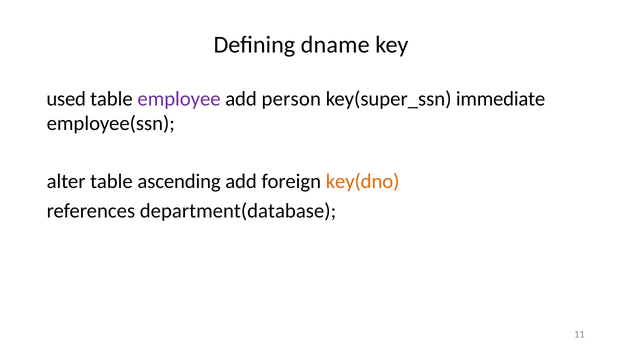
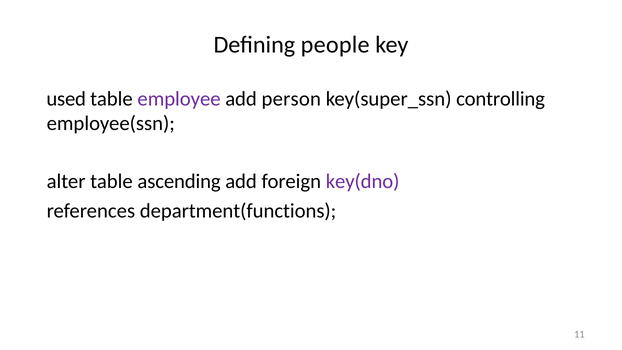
dname: dname -> people (335, 45)
immediate: immediate -> controlling (501, 99)
key(dno colour: orange -> purple (363, 182)
department(database: department(database -> department(functions (238, 211)
